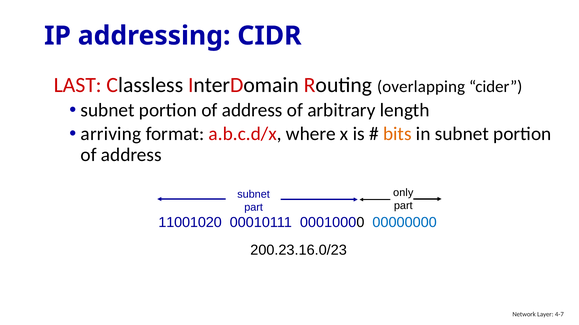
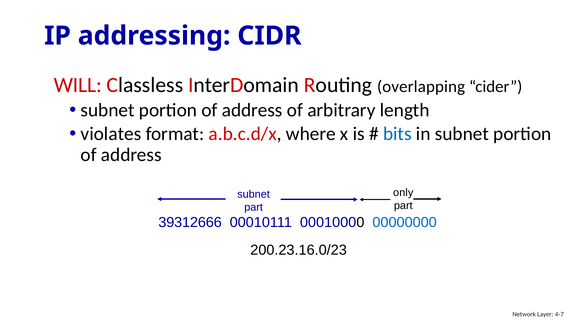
LAST: LAST -> WILL (78, 85)
arriving: arriving -> violates (111, 134)
bits colour: orange -> blue (397, 134)
11001020: 11001020 -> 39312666 (190, 223)
